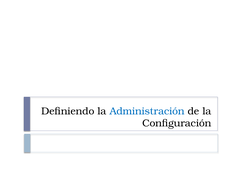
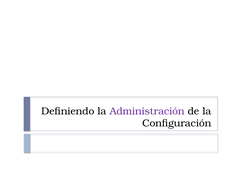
Administración colour: blue -> purple (147, 111)
